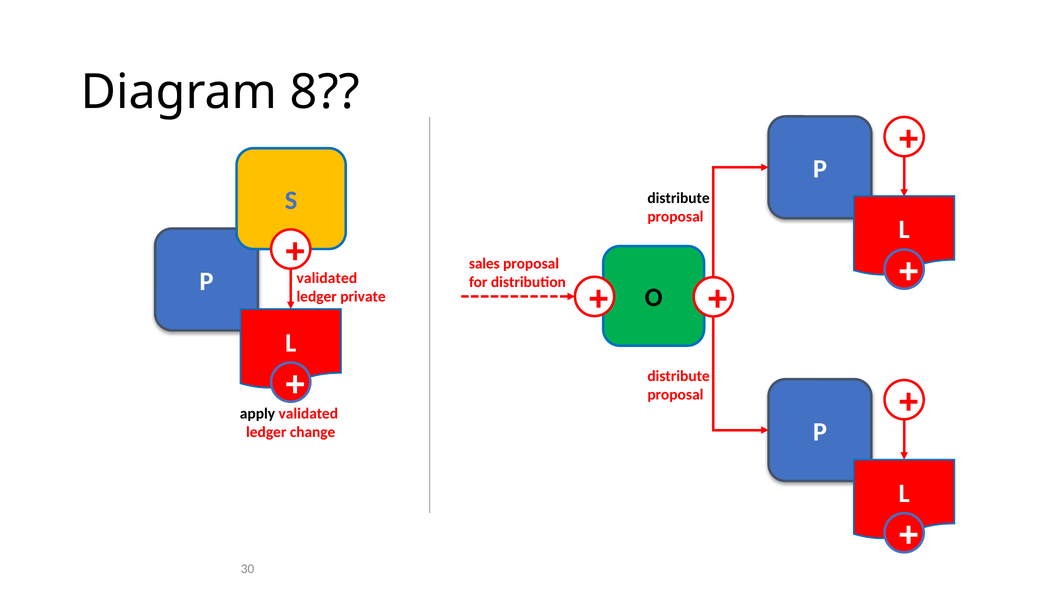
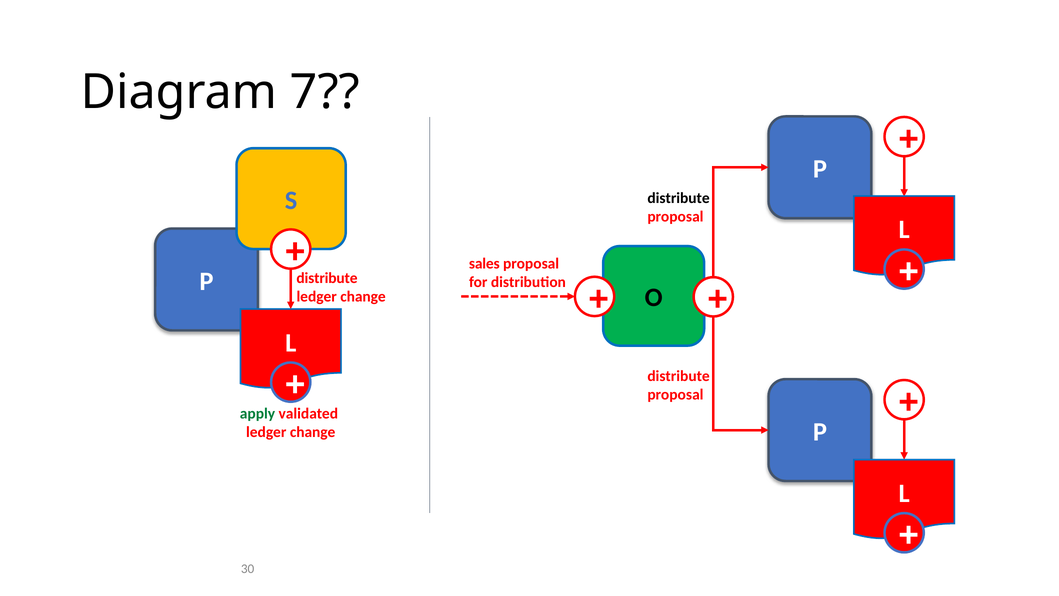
8: 8 -> 7 (325, 92)
validated: validated -> distribute (327, 278)
private: private -> change (363, 296)
apply colour: black -> green (257, 413)
